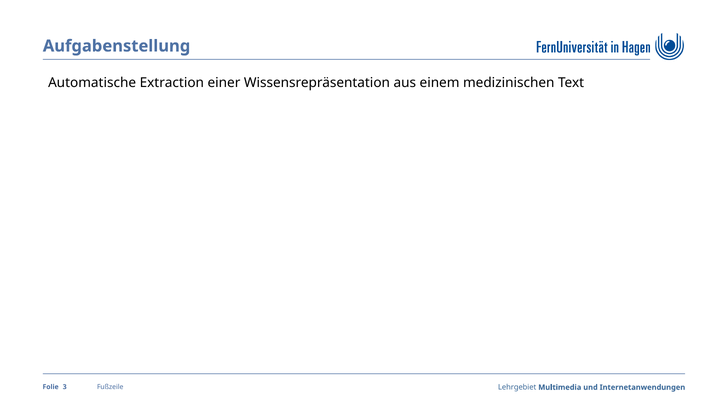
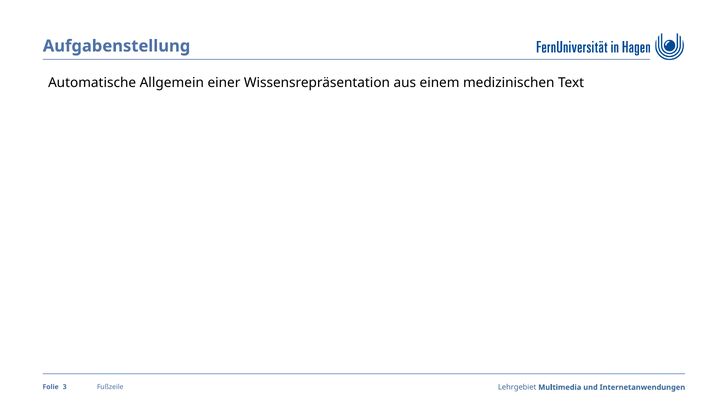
Extraction: Extraction -> Allgemein (172, 83)
